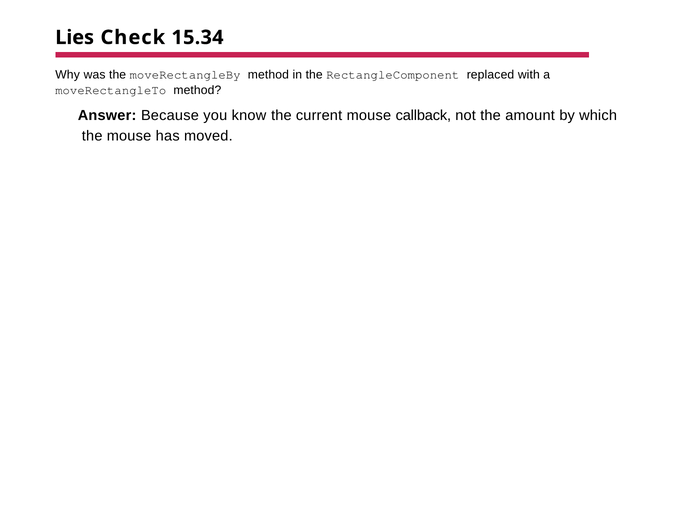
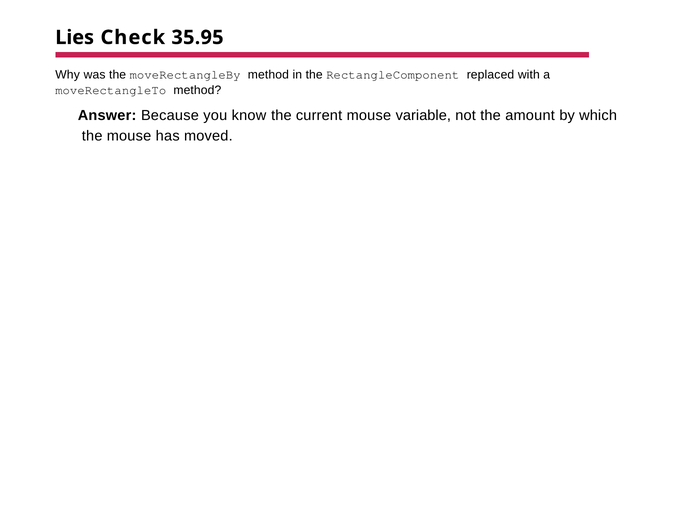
15.34: 15.34 -> 35.95 (197, 37)
callback: callback -> variable (423, 115)
